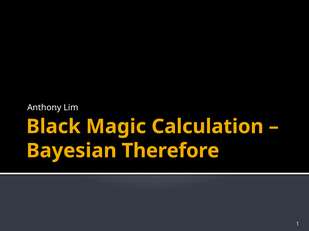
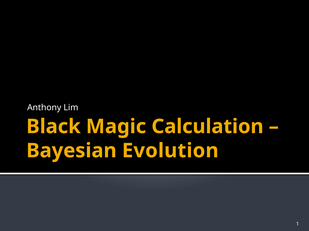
Therefore: Therefore -> Evolution (170, 151)
